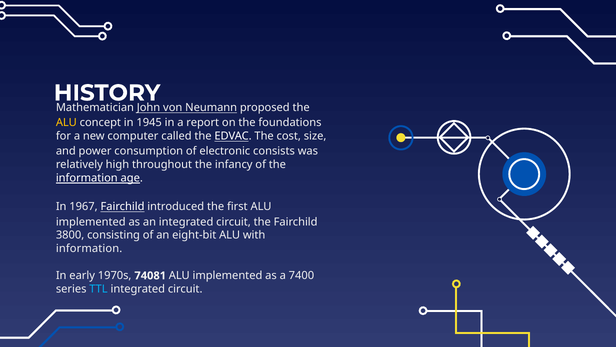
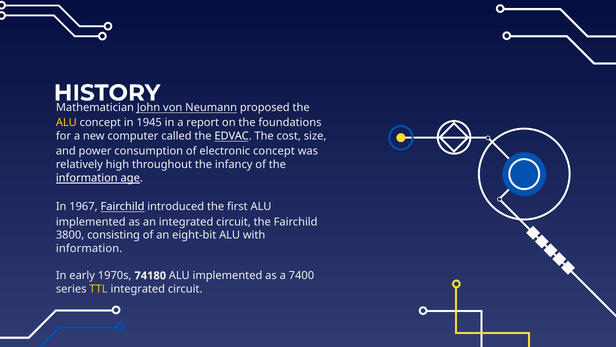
electronic consists: consists -> concept (274, 151)
74081: 74081 -> 74180 (150, 275)
TTL colour: light blue -> yellow (98, 289)
